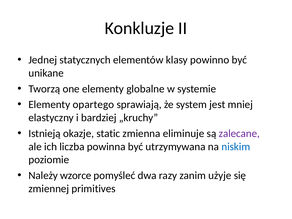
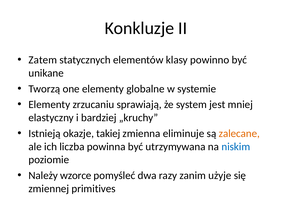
Jednej: Jednej -> Zatem (43, 60)
opartego: opartego -> zrzucaniu (93, 105)
static: static -> takiej (108, 133)
zalecane colour: purple -> orange (239, 133)
